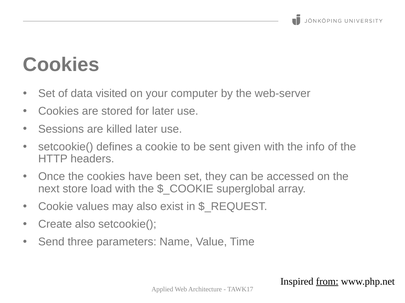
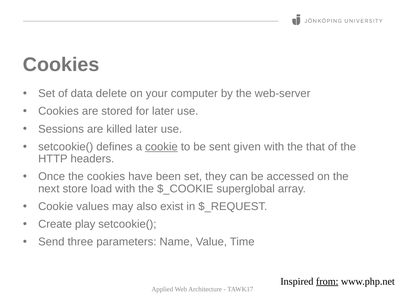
visited: visited -> delete (111, 94)
cookie underline: none -> present (161, 147)
info: info -> that (315, 147)
Create also: also -> play (85, 225)
